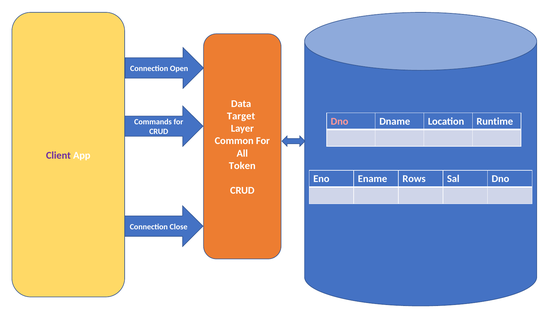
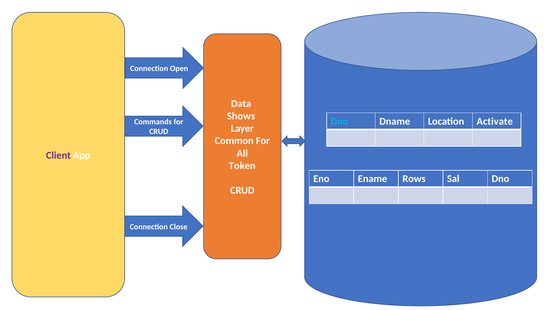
Target: Target -> Shows (241, 116)
Dno colour: pink -> light blue (340, 122)
Runtime: Runtime -> Activate (495, 122)
